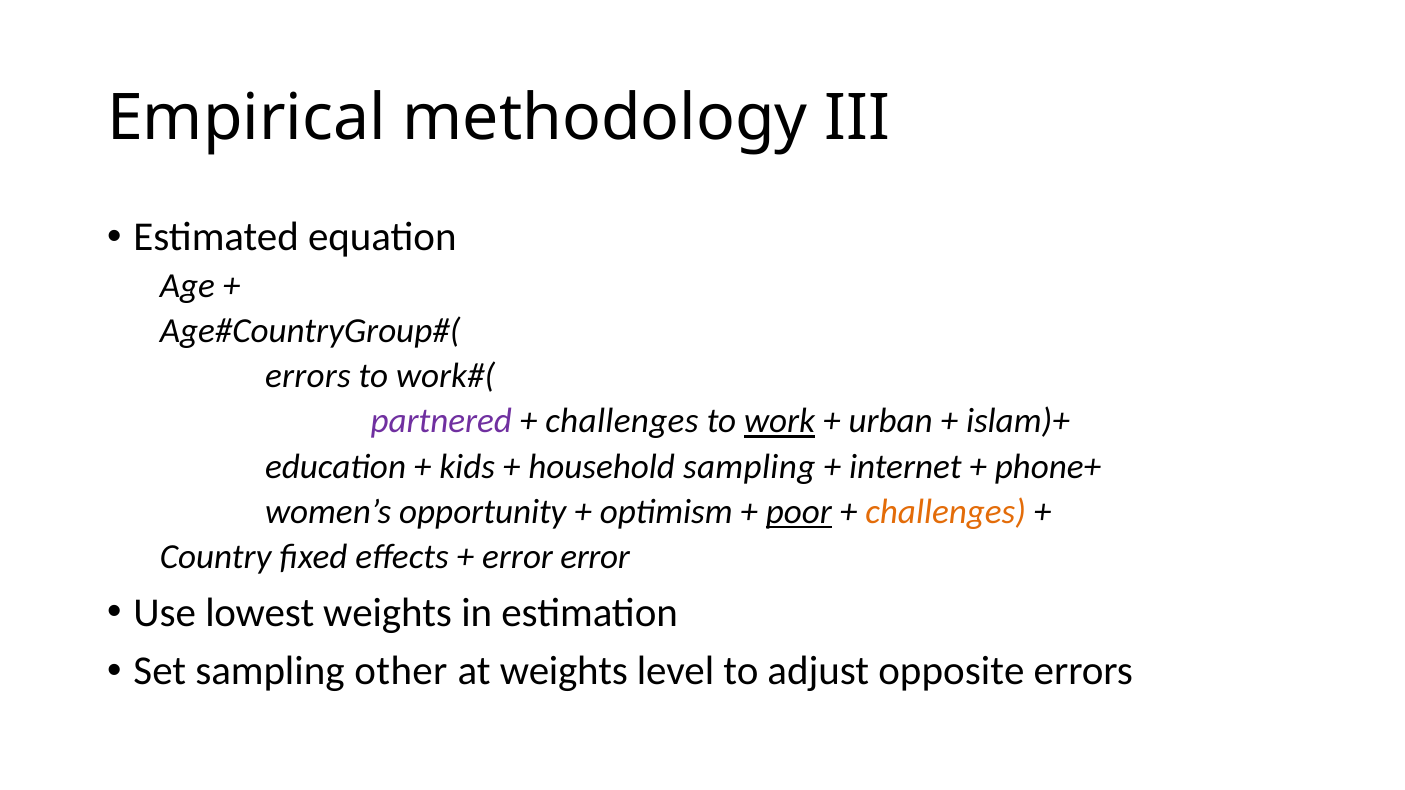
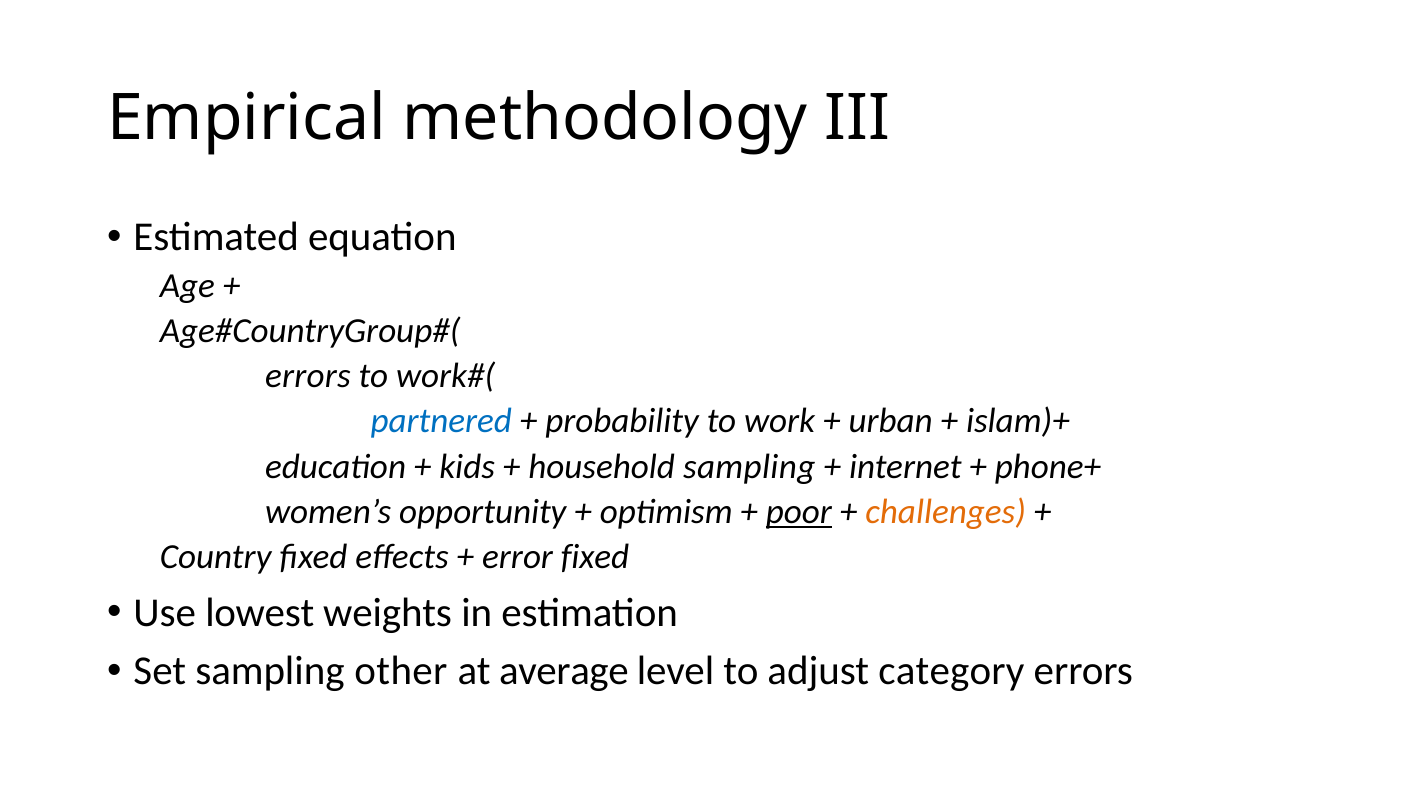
partnered colour: purple -> blue (441, 422)
challenges: challenges -> probability (622, 422)
work underline: present -> none (780, 422)
error error: error -> fixed (595, 557)
at weights: weights -> average (564, 672)
opposite: opposite -> category (951, 672)
